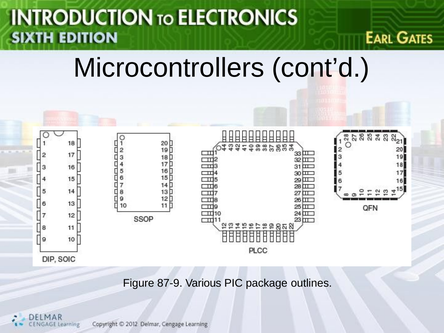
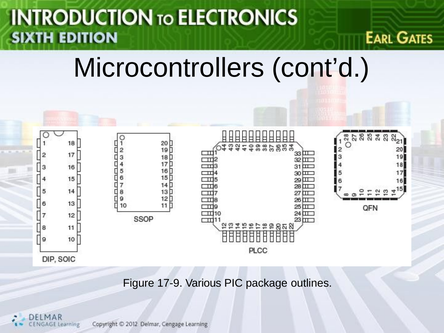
87-9: 87-9 -> 17-9 (170, 283)
